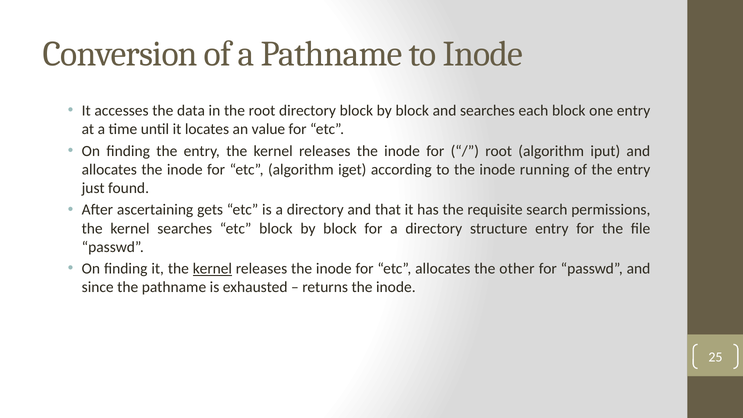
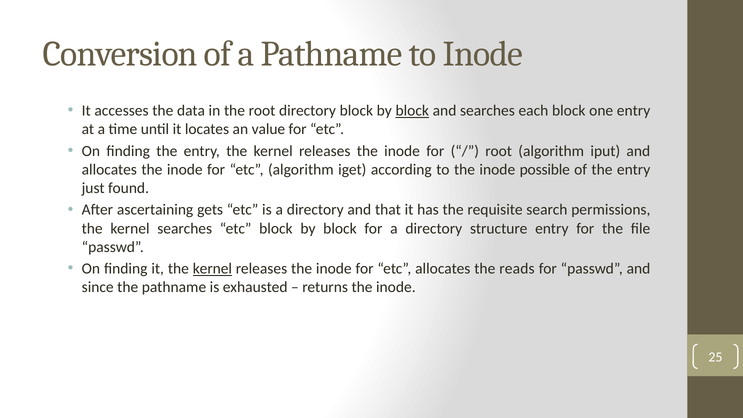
block underline: none -> present (412, 111)
running: running -> possible (545, 170)
other: other -> reads (517, 269)
